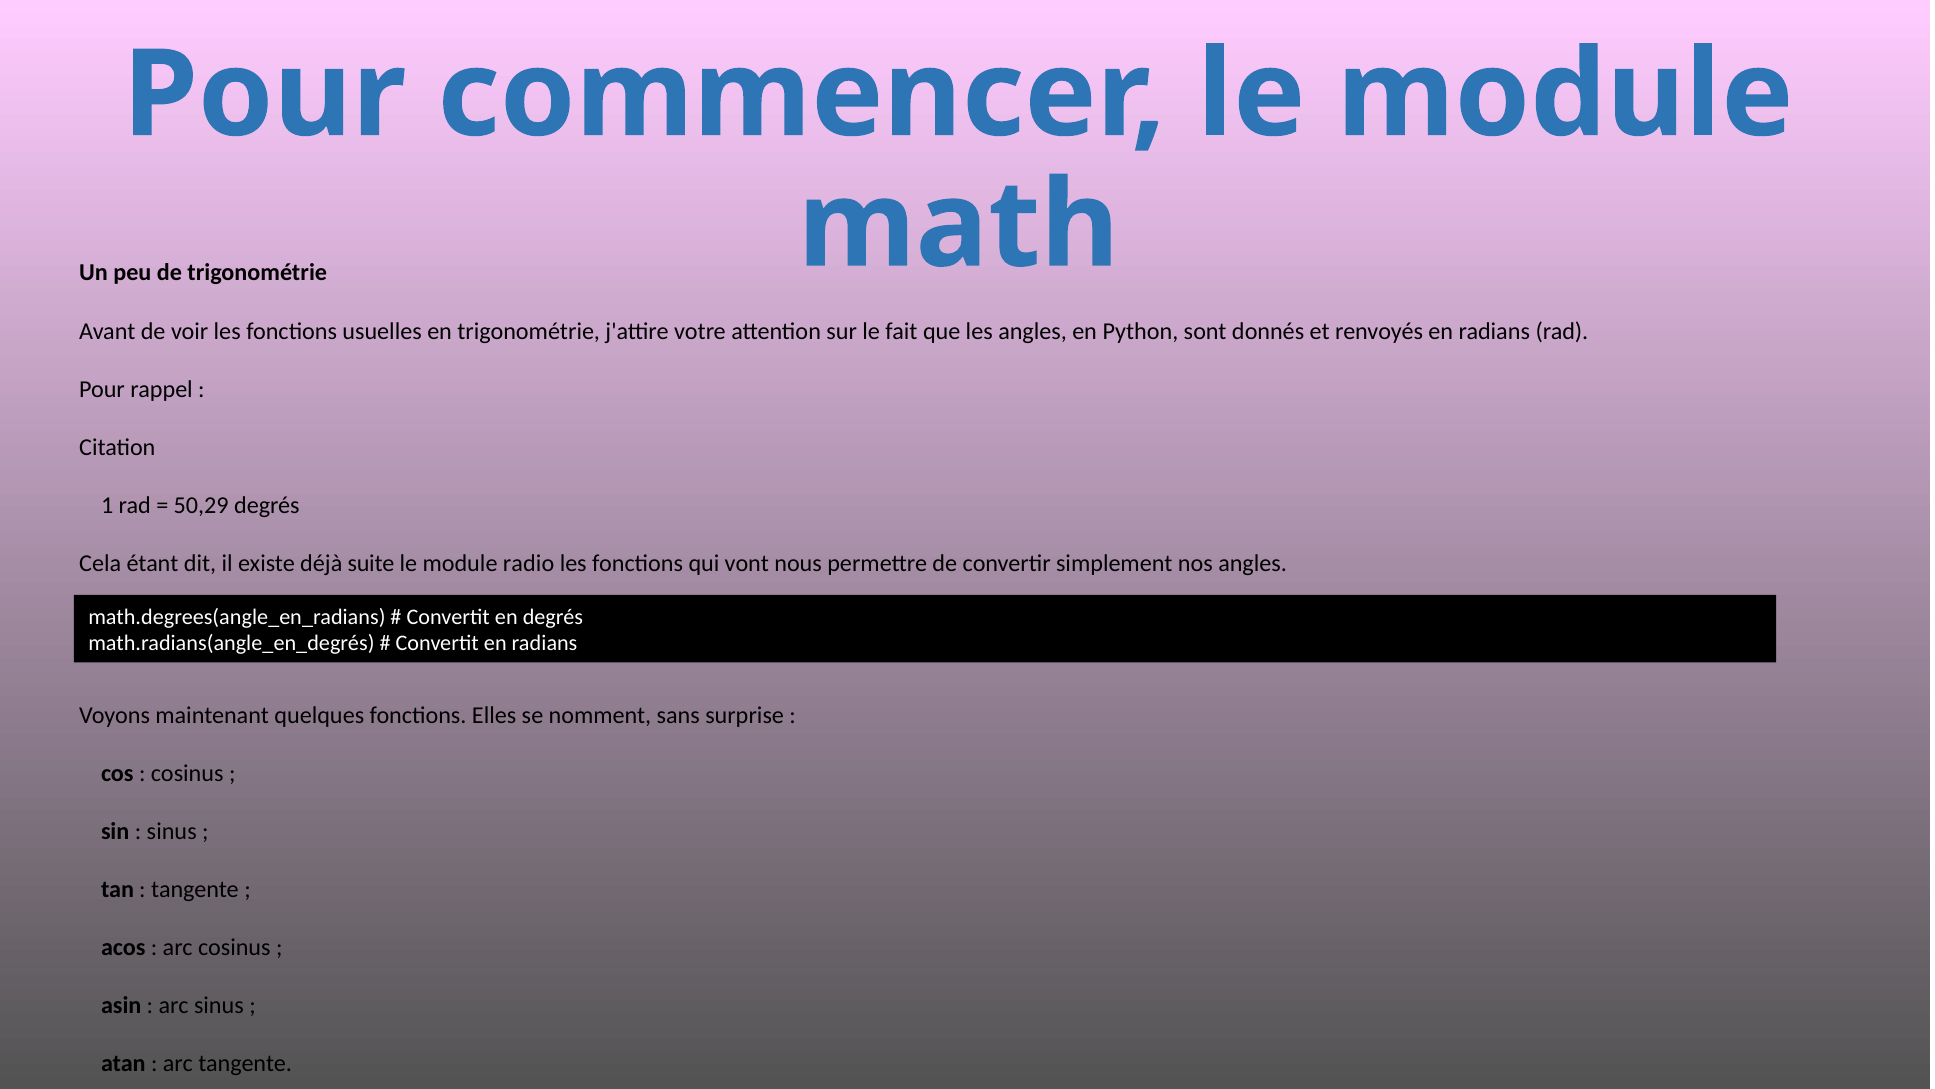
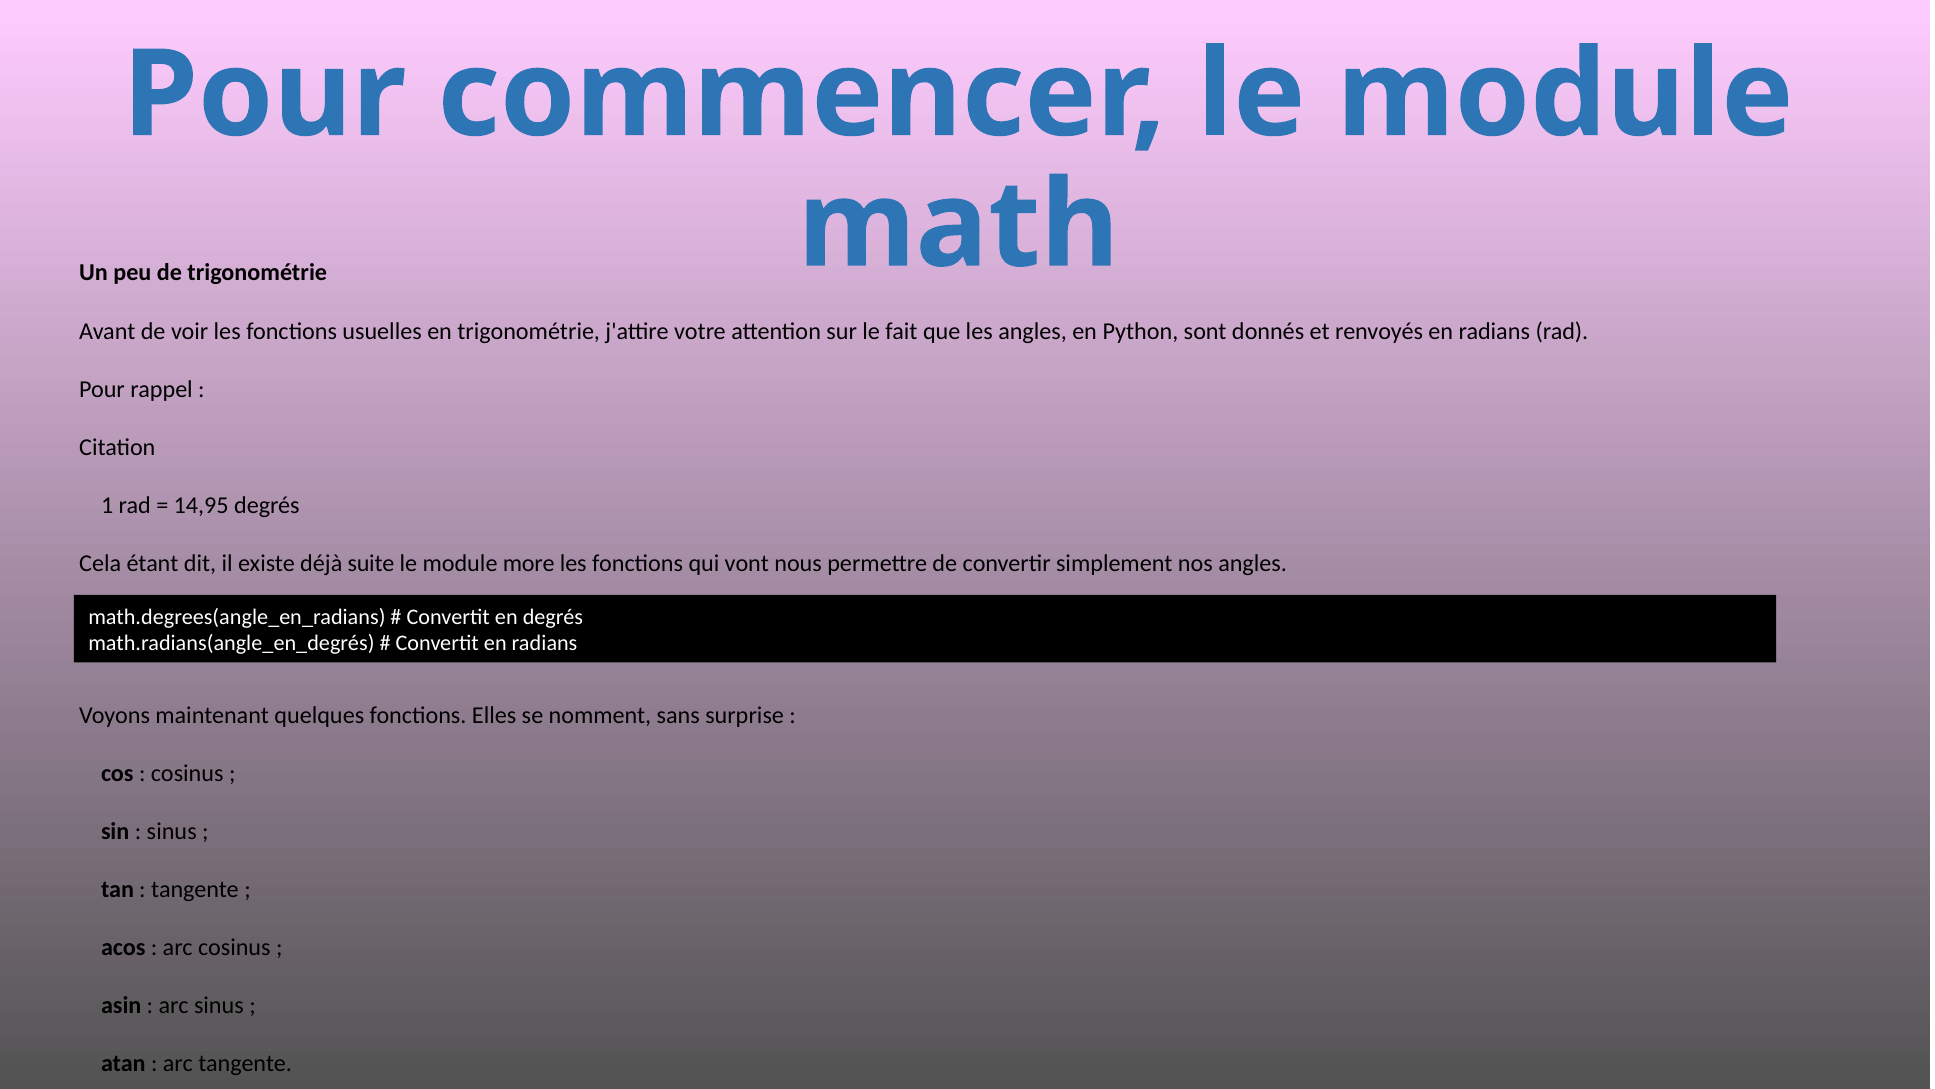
50,29: 50,29 -> 14,95 (201, 505)
radio: radio -> more (529, 563)
